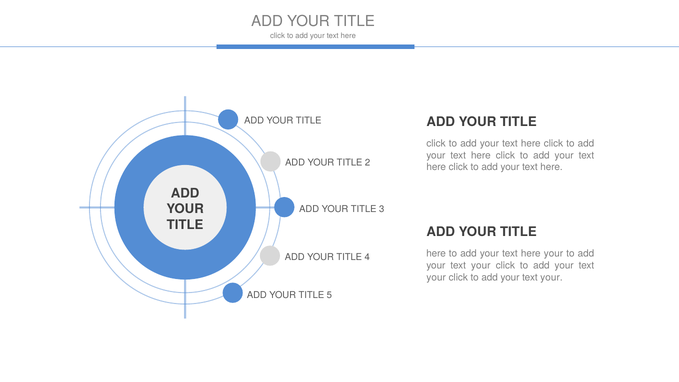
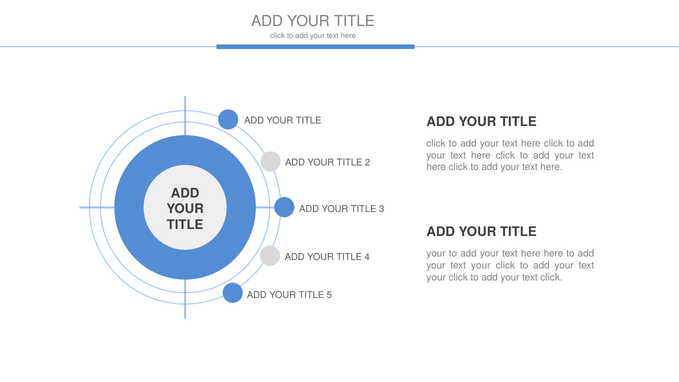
here: here -> your (436, 254)
here your: your -> here (554, 254)
your: your -> click (551, 277)
